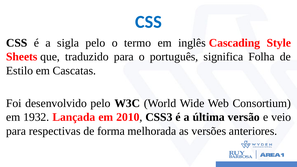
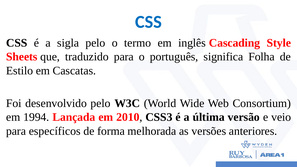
1932: 1932 -> 1994 (36, 117)
respectivas: respectivas -> específicos (55, 131)
